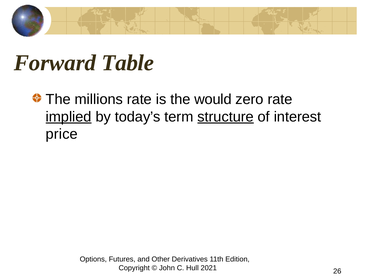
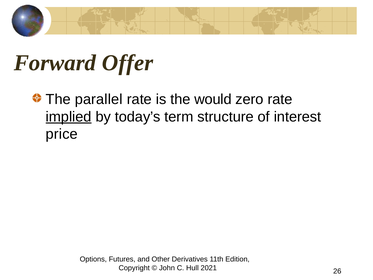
Table: Table -> Offer (128, 63)
millions: millions -> parallel (99, 99)
structure underline: present -> none (226, 117)
